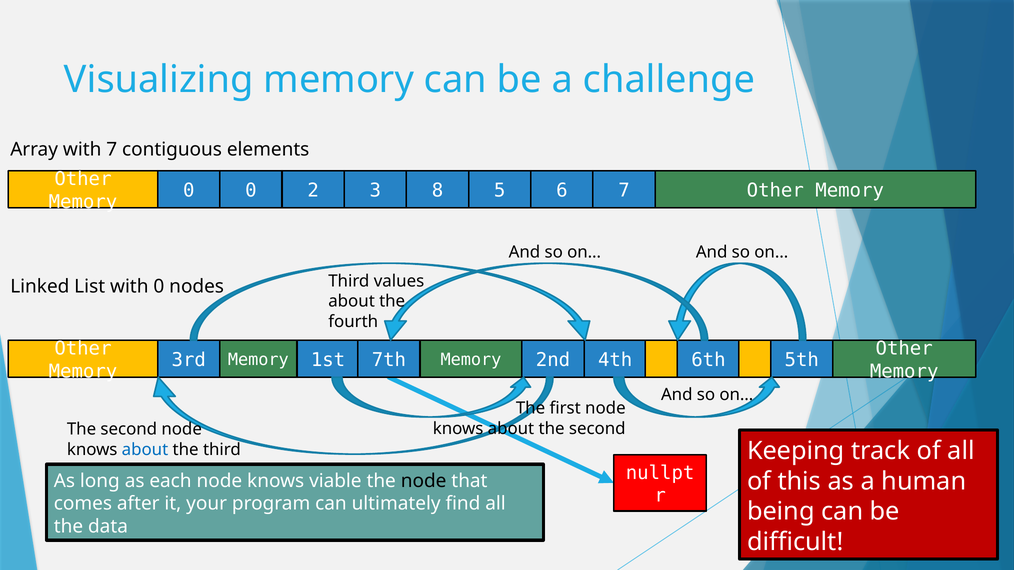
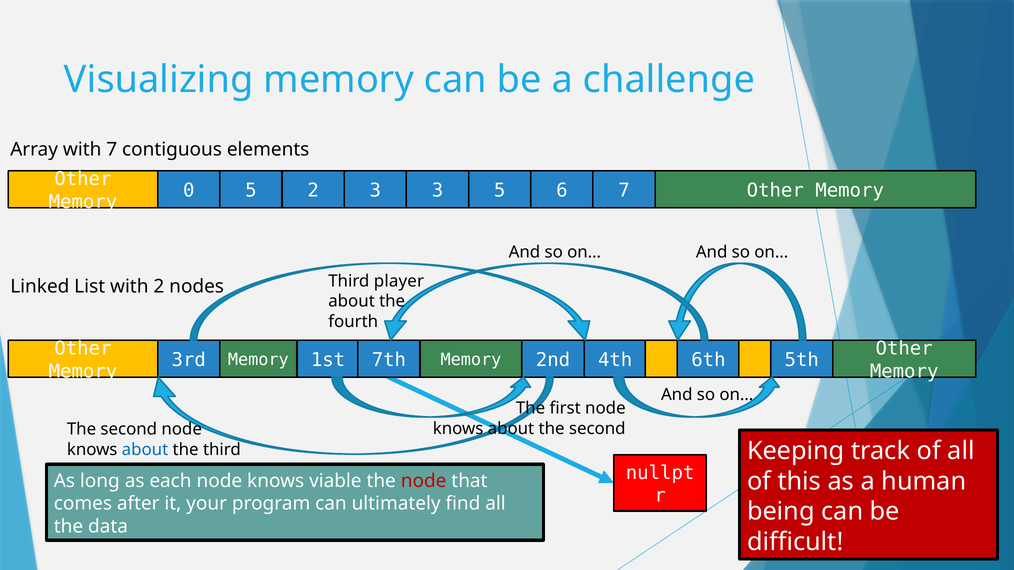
0 0: 0 -> 5 (251, 191)
3 8: 8 -> 3 (437, 191)
values: values -> player (399, 281)
with 0: 0 -> 2 (159, 287)
node colour: black -> red (424, 481)
